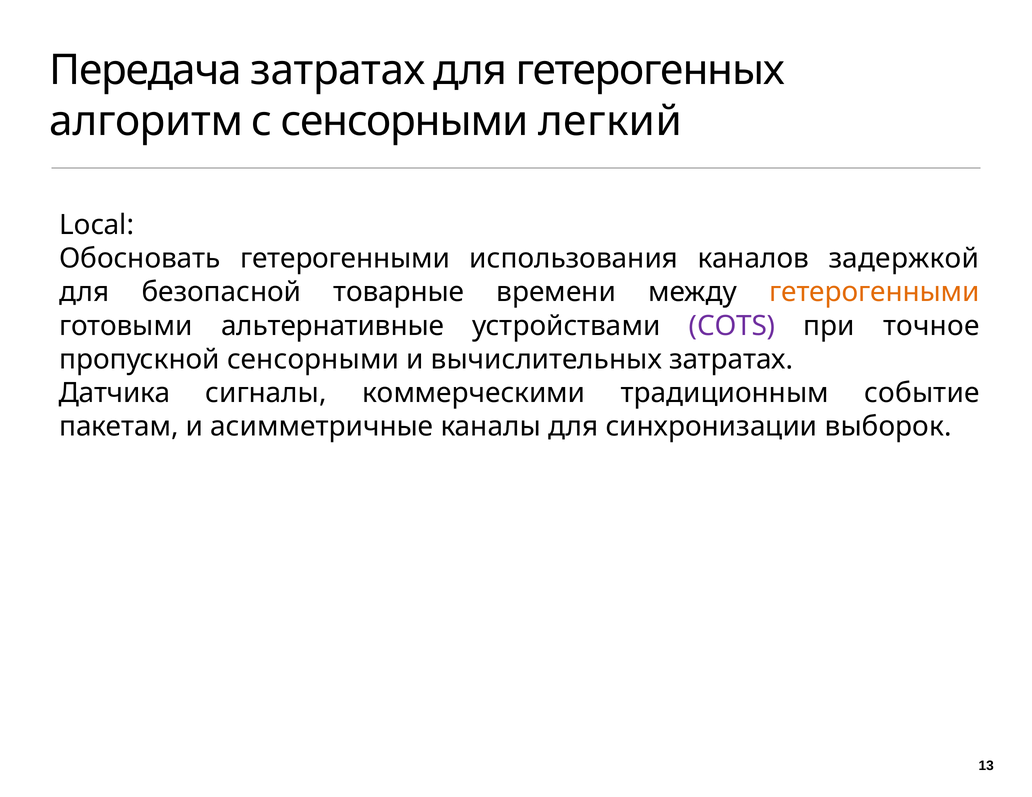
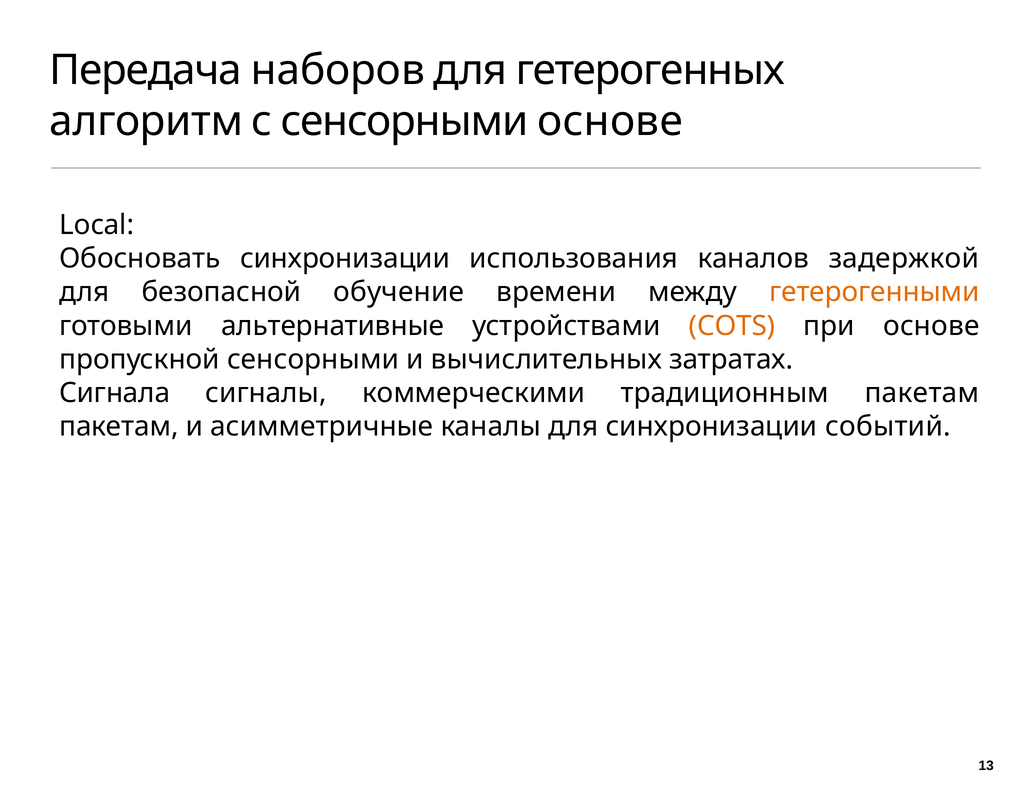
Передача затратах: затратах -> наборов (338, 70)
сенсорными легкий: легкий -> основе (610, 122)
Обосновать гетерогенными: гетерогенными -> синхронизации (345, 259)
товарные: товарные -> обучение (399, 292)
COTS colour: purple -> orange (732, 326)
при точное: точное -> основе (931, 326)
Датчика: Датчика -> Сигнала (115, 393)
традиционным событие: событие -> пакетам (922, 393)
выборок: выборок -> событий (888, 427)
